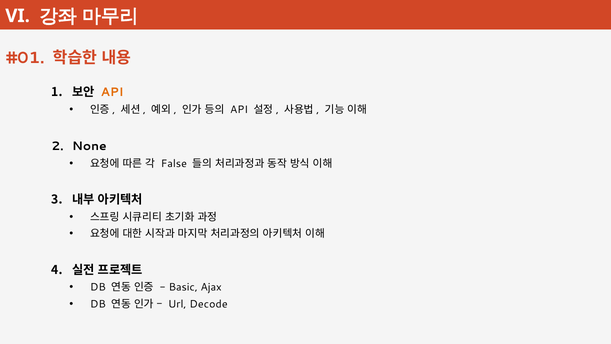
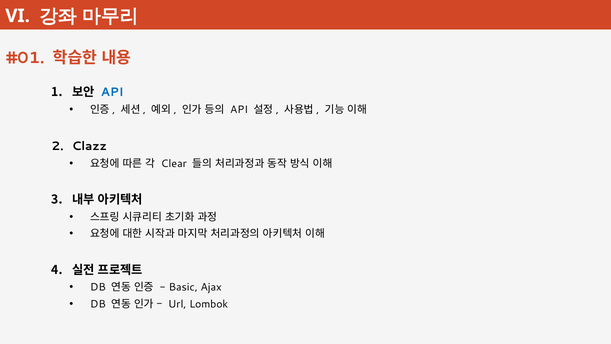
API colour: orange -> blue (112, 92)
None: None -> Clazz (89, 146)
False: False -> Clear (174, 163)
Decode: Decode -> Lombok (209, 304)
